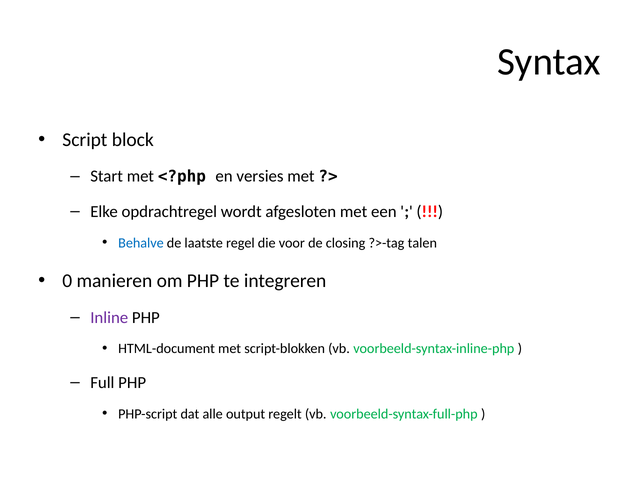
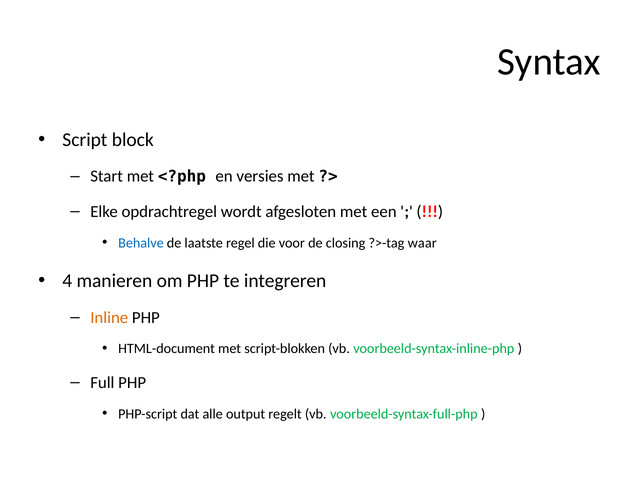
talen: talen -> waar (422, 243)
0: 0 -> 4 (67, 281)
Inline colour: purple -> orange (109, 318)
